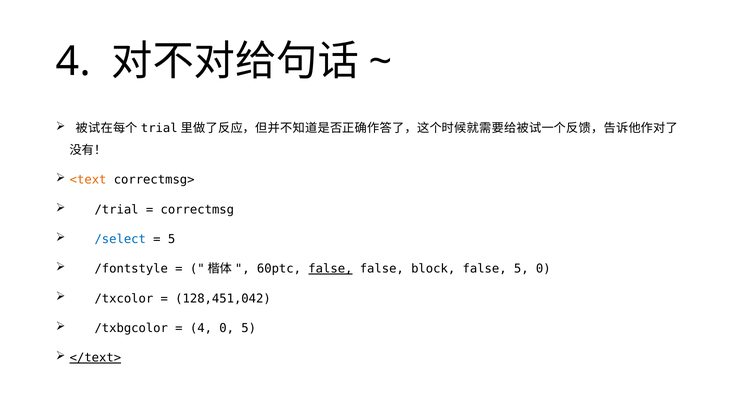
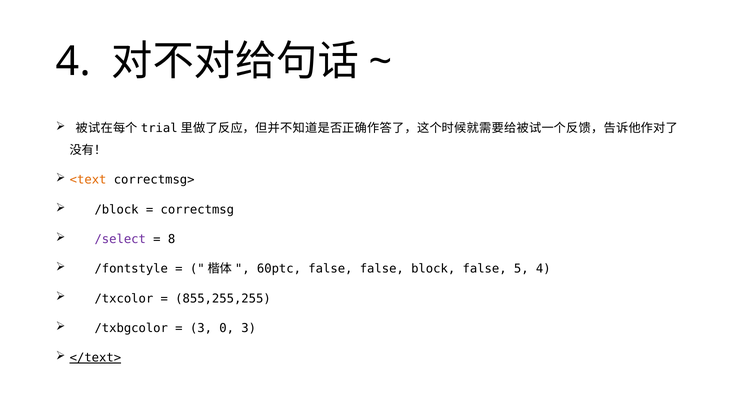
/trial: /trial -> /block (117, 209)
/select colour: blue -> purple (120, 239)
5: 5 -> 8 (172, 239)
false underline: present -> none (330, 269)
5 0: 0 -> 4 (543, 269)
128,451,042: 128,451,042 -> 855,255,255 (223, 298)
4: 4 -> 3 (201, 328)
0 5: 5 -> 3 (249, 328)
